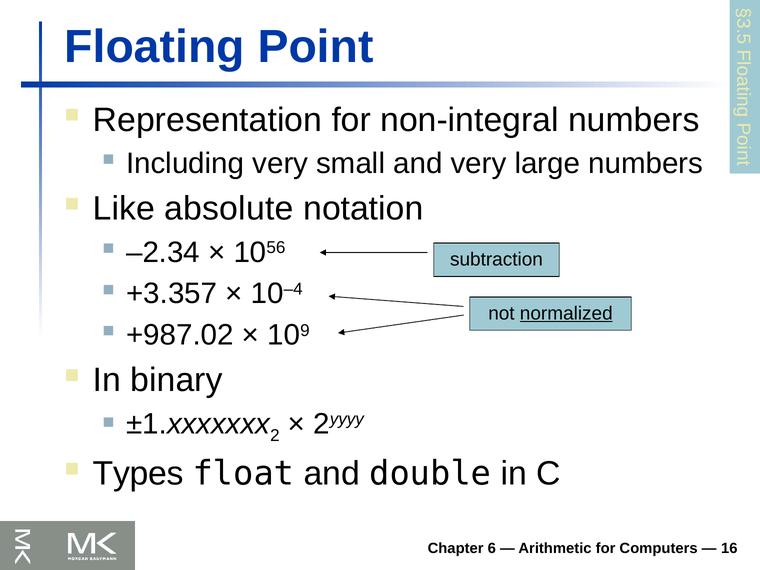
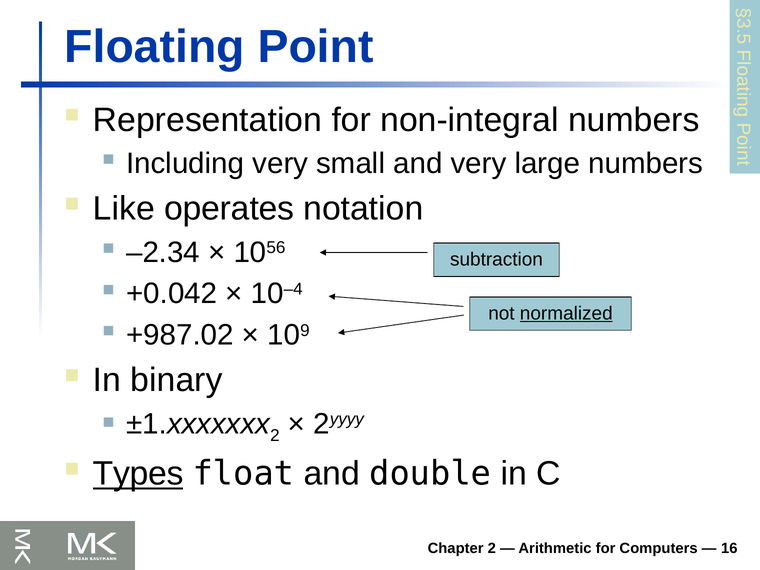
absolute: absolute -> operates (229, 209)
+3.357: +3.357 -> +0.042 (172, 294)
Types underline: none -> present (138, 474)
Chapter 6: 6 -> 2 (492, 549)
